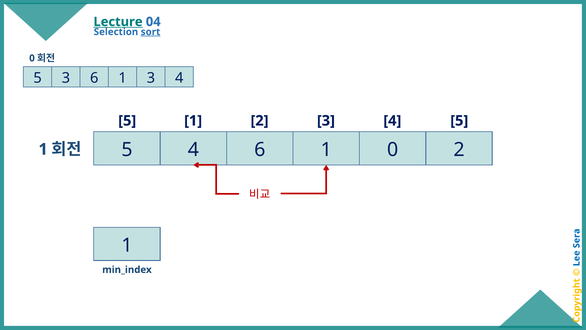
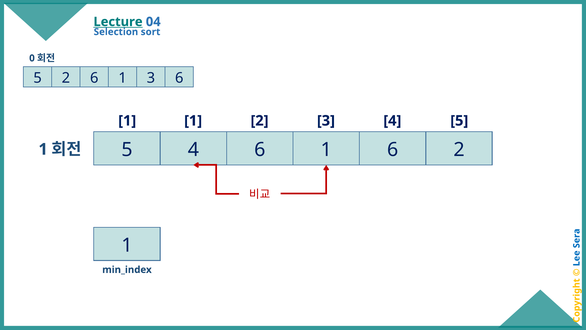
sort underline: present -> none (151, 32)
5 3: 3 -> 2 (66, 78)
1 3 4: 4 -> 6 (179, 78)
5: 5 -> 1 (127, 121)
1 0: 0 -> 6 (393, 150)
